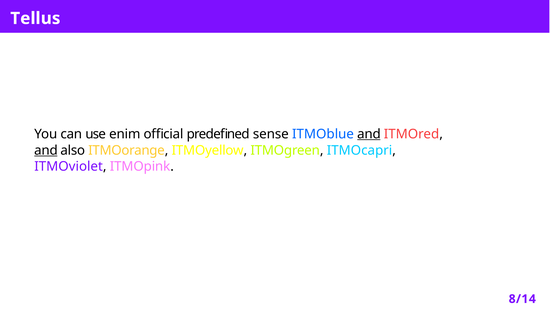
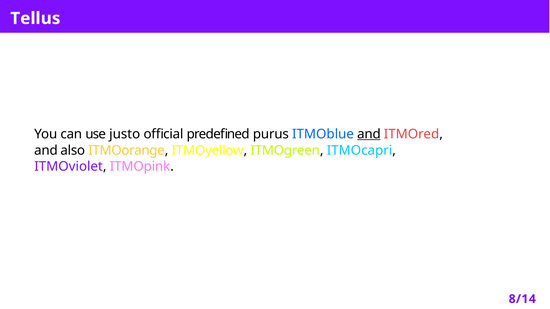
enim: enim -> justo (125, 134)
sense: sense -> purus (271, 134)
and underline: present -> none (46, 151)
